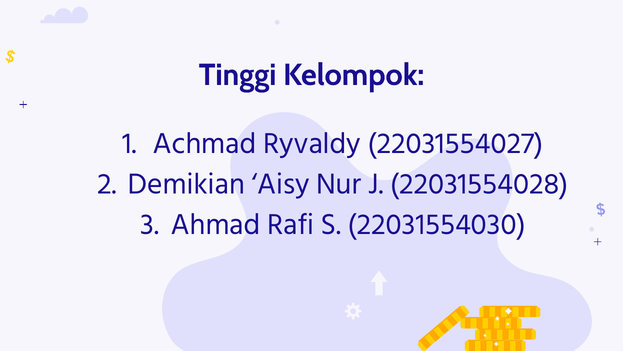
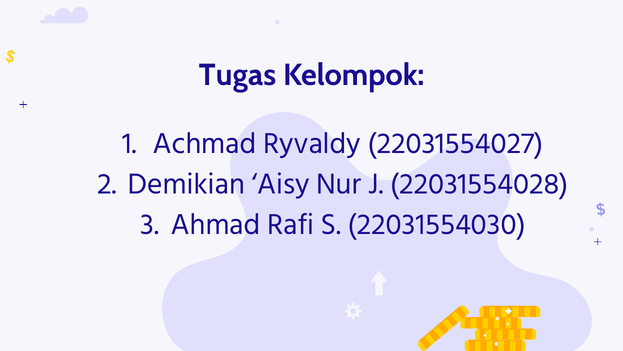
Tinggi: Tinggi -> Tugas (237, 75)
